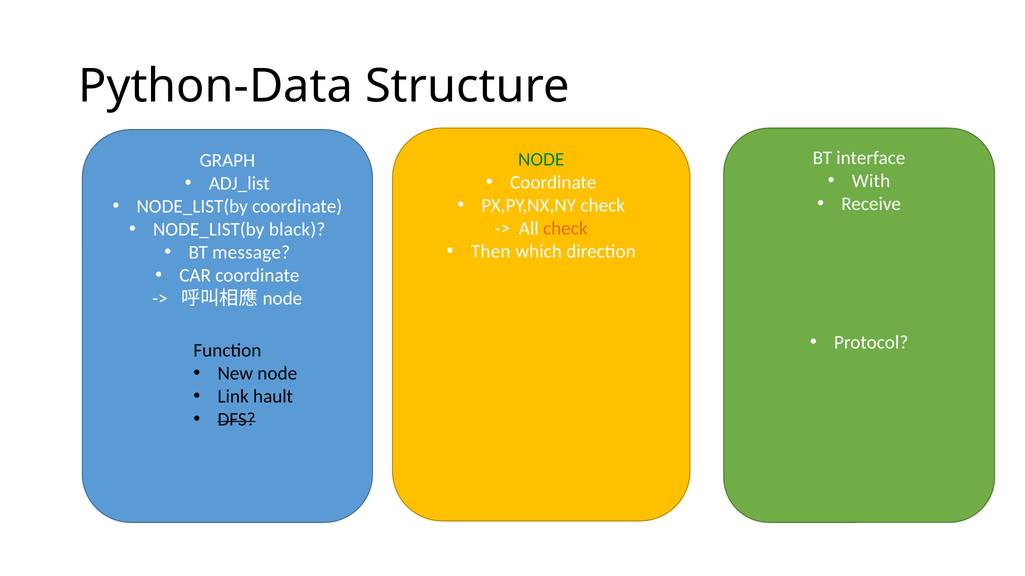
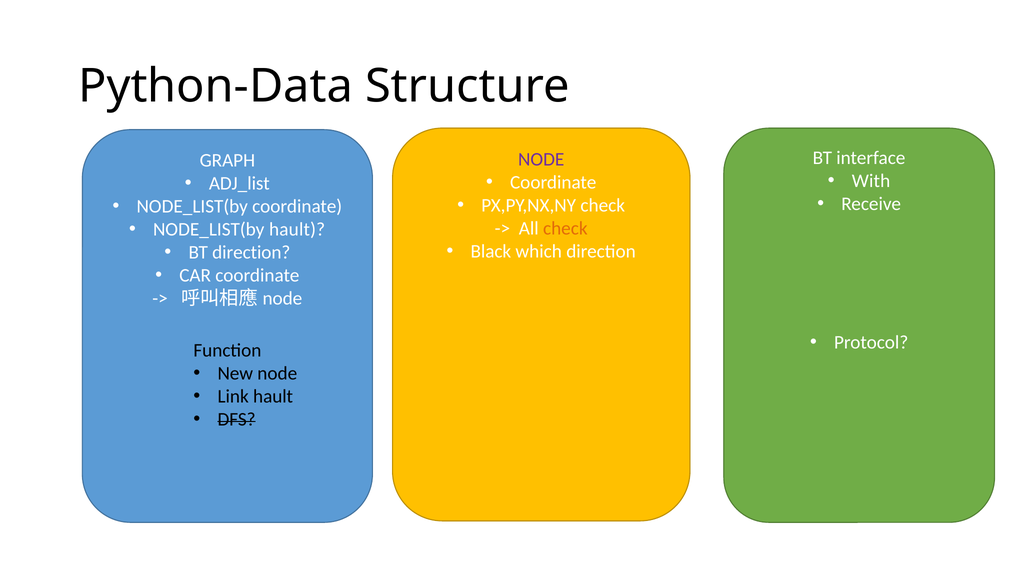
NODE colour: green -> purple (541, 159)
NODE_LIST(by black: black -> hault (297, 230)
Then: Then -> Black (491, 252)
BT message: message -> direction (251, 253)
